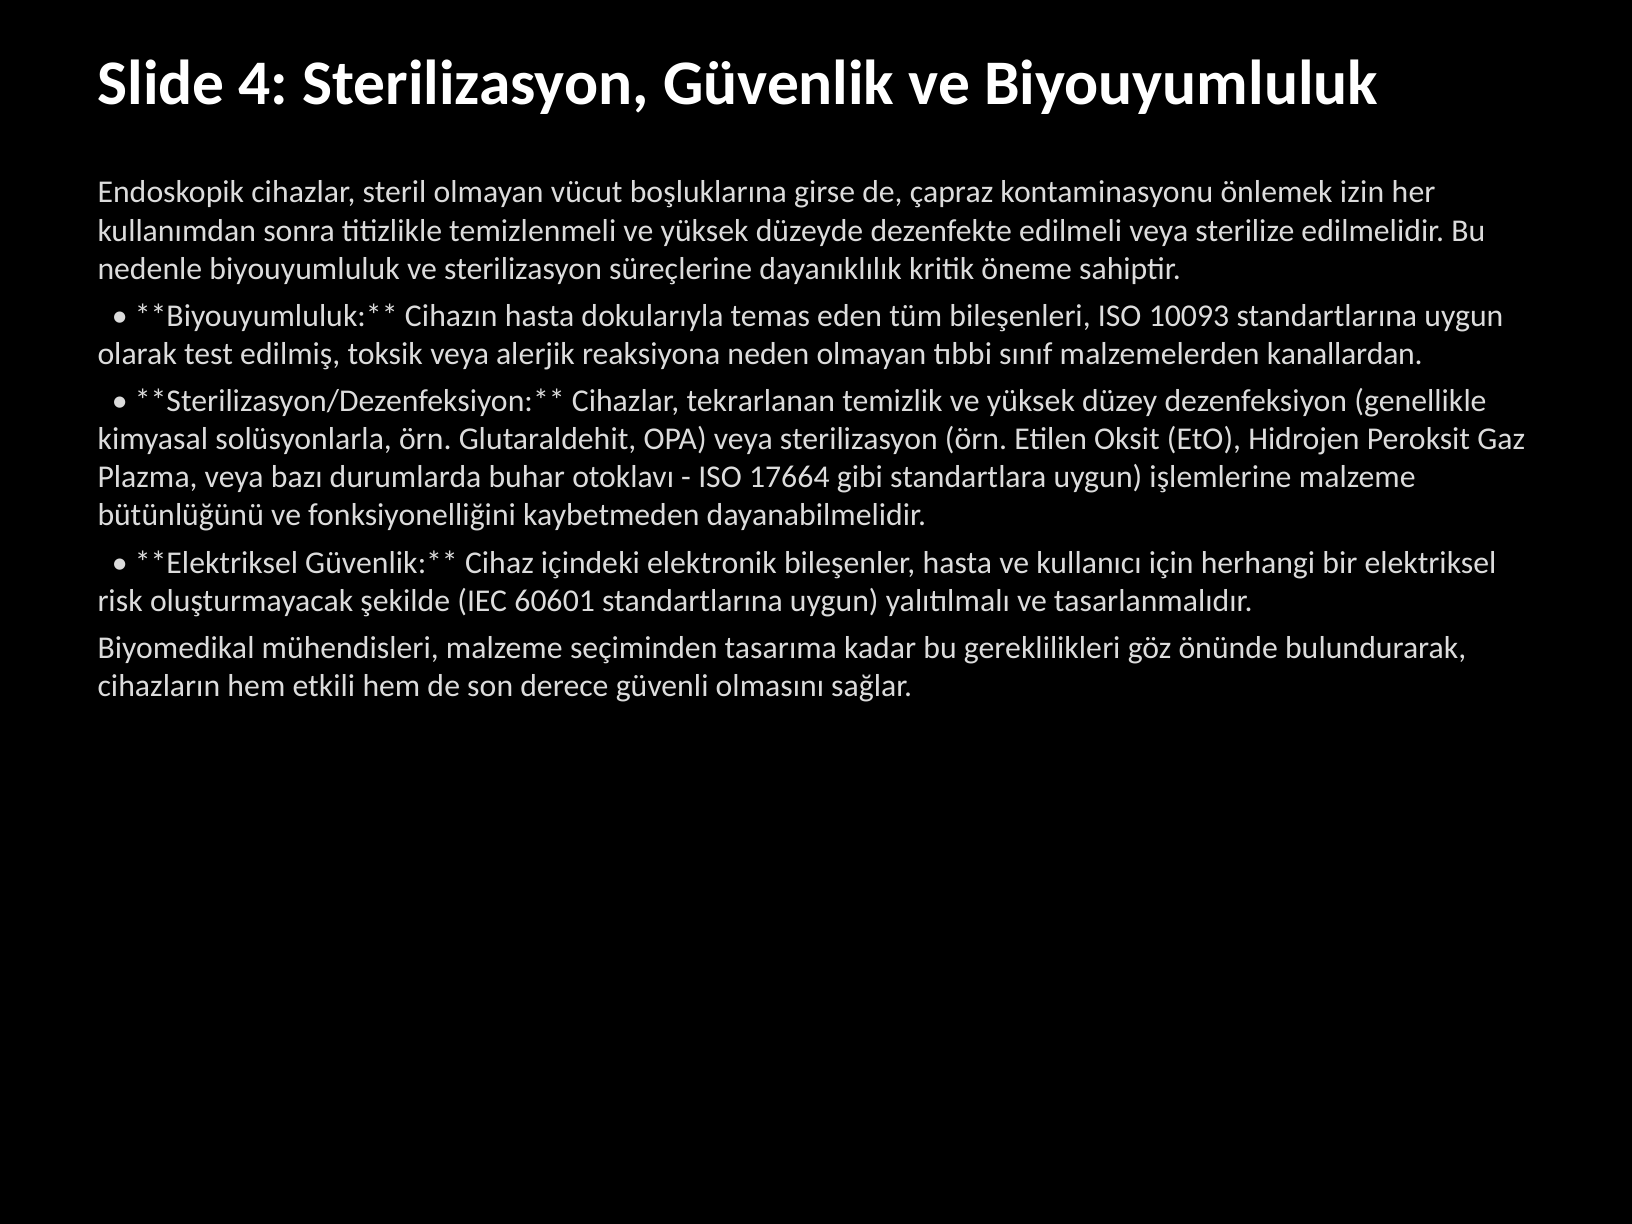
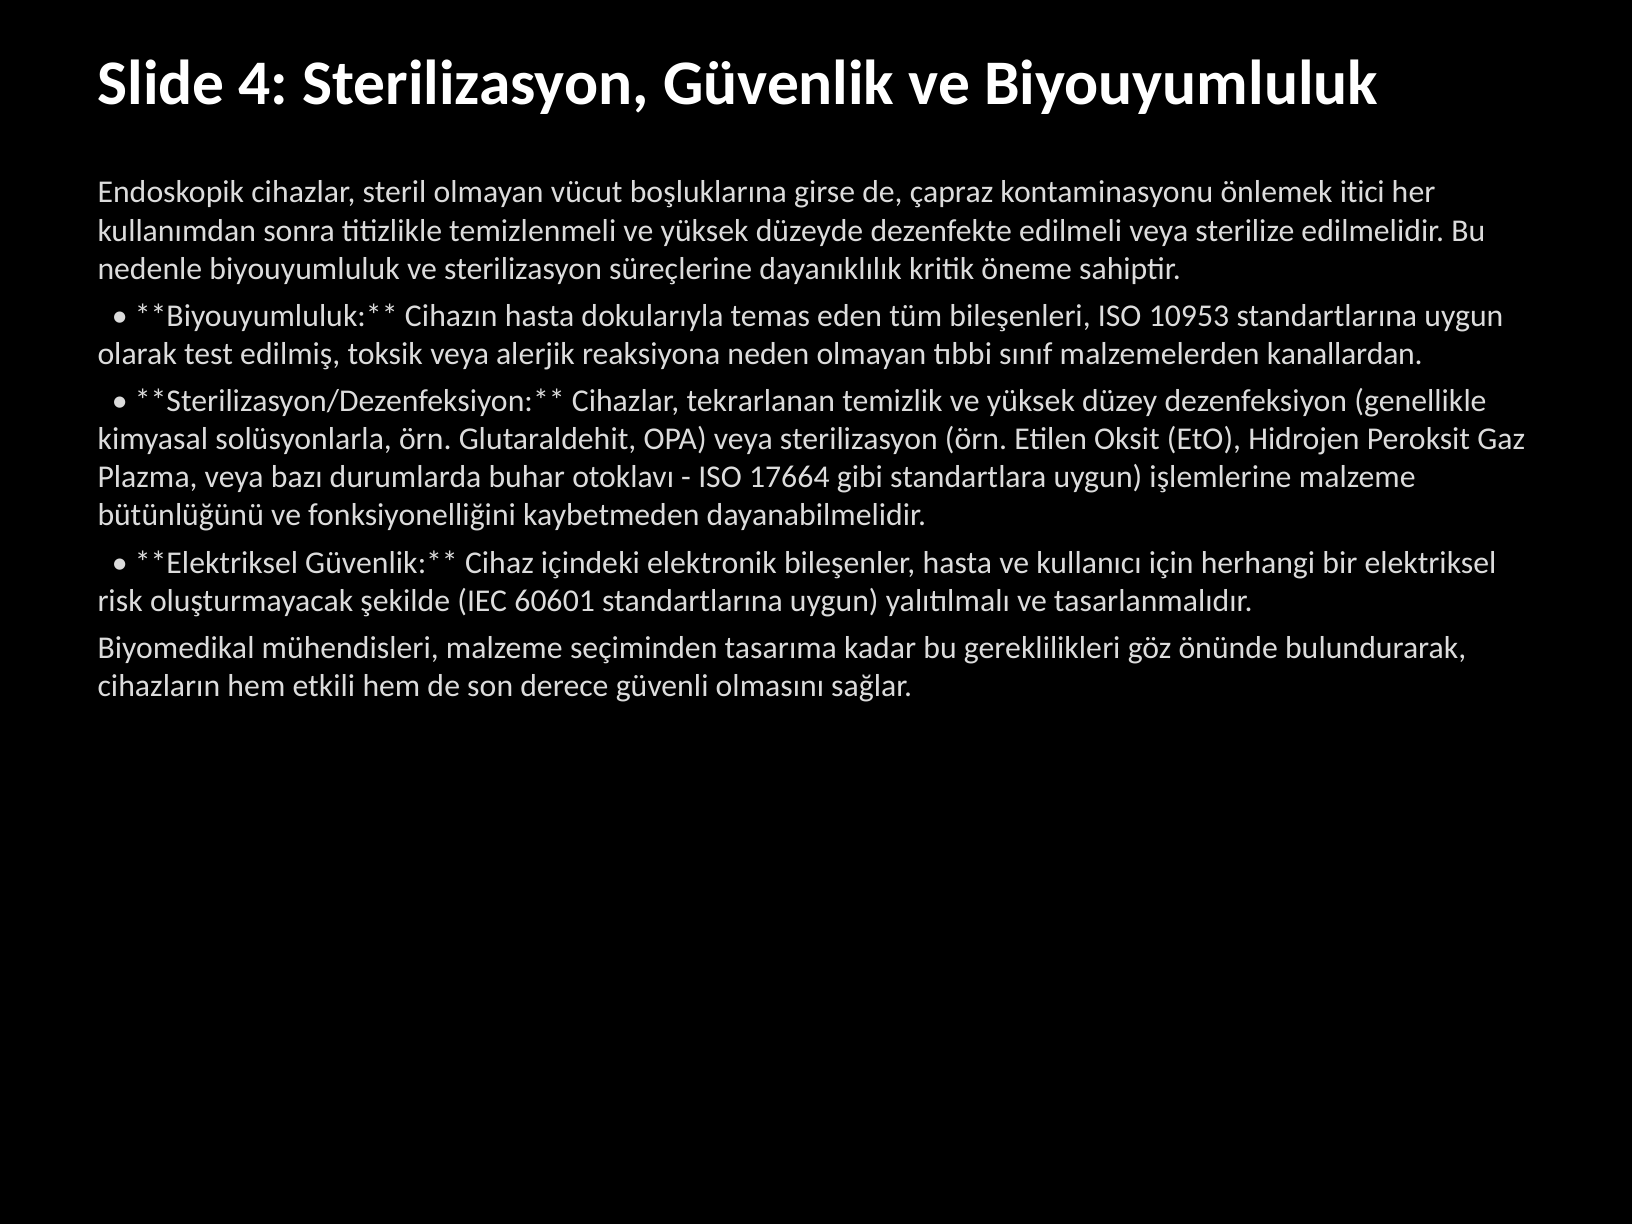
izin: izin -> itici (1362, 192)
10093: 10093 -> 10953 (1189, 316)
